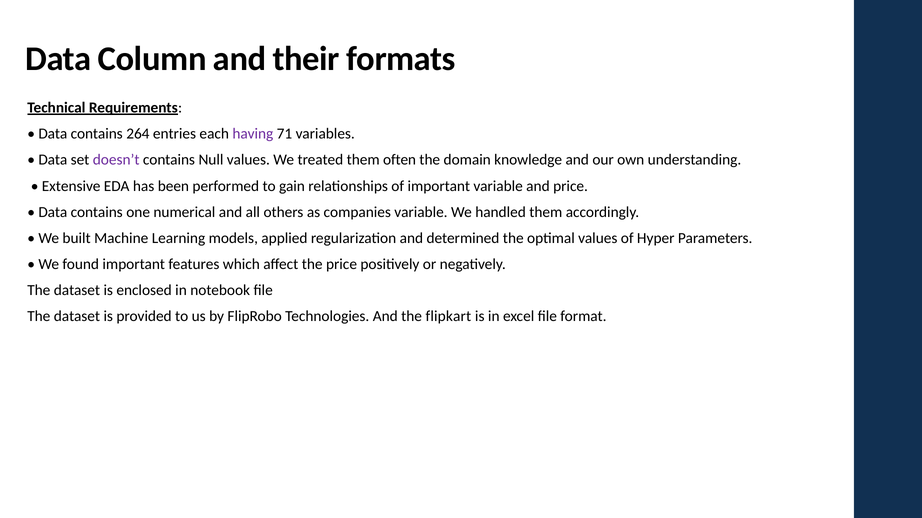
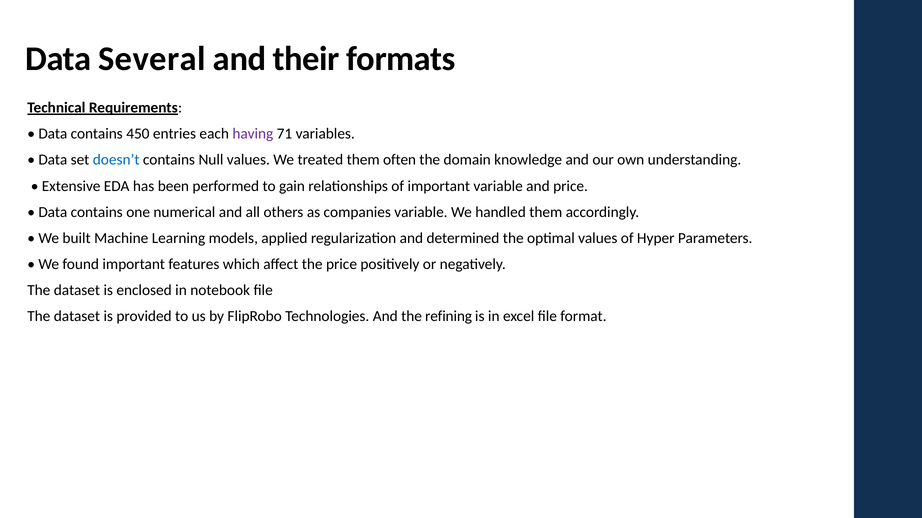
Column: Column -> Several (152, 59)
264: 264 -> 450 (138, 134)
doesn’t colour: purple -> blue (116, 160)
flipkart: flipkart -> refining (449, 317)
